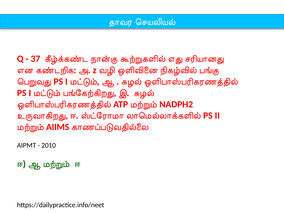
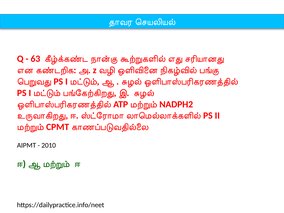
37: 37 -> 63 (35, 59)
AIIMS: AIIMS -> CPMT (58, 127)
